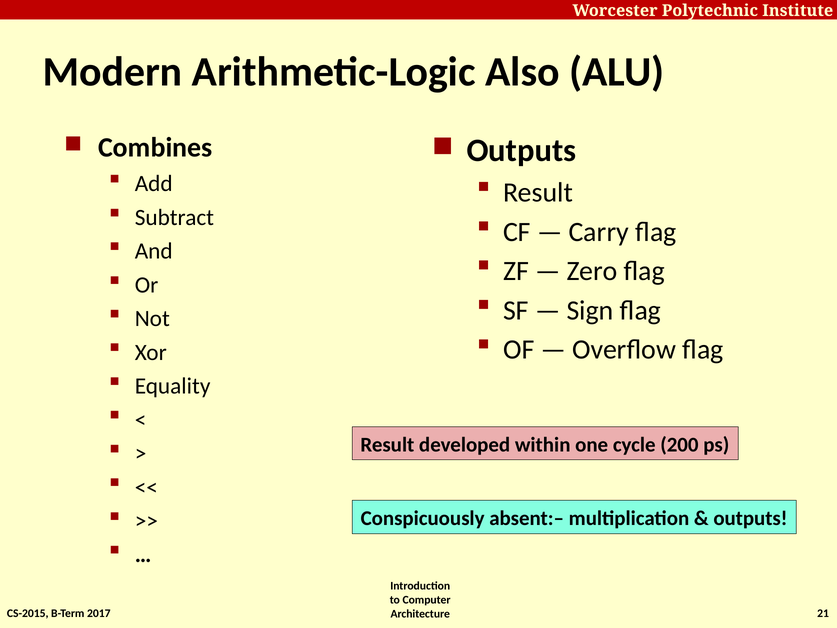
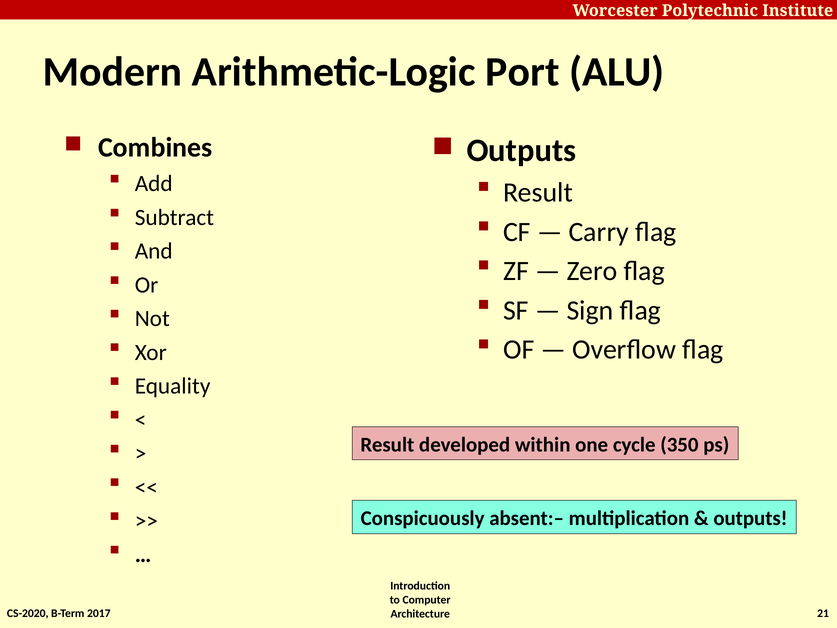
Also: Also -> Port (522, 72)
200: 200 -> 350 (679, 445)
CS-2015: CS-2015 -> CS-2020 (28, 613)
